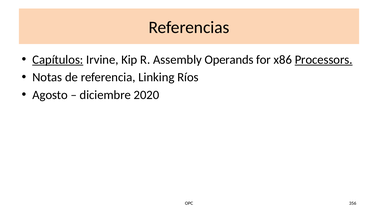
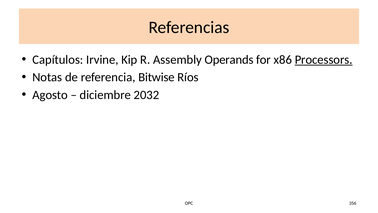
Capítulos underline: present -> none (58, 59)
Linking: Linking -> Bitwise (156, 77)
2020: 2020 -> 2032 (146, 95)
